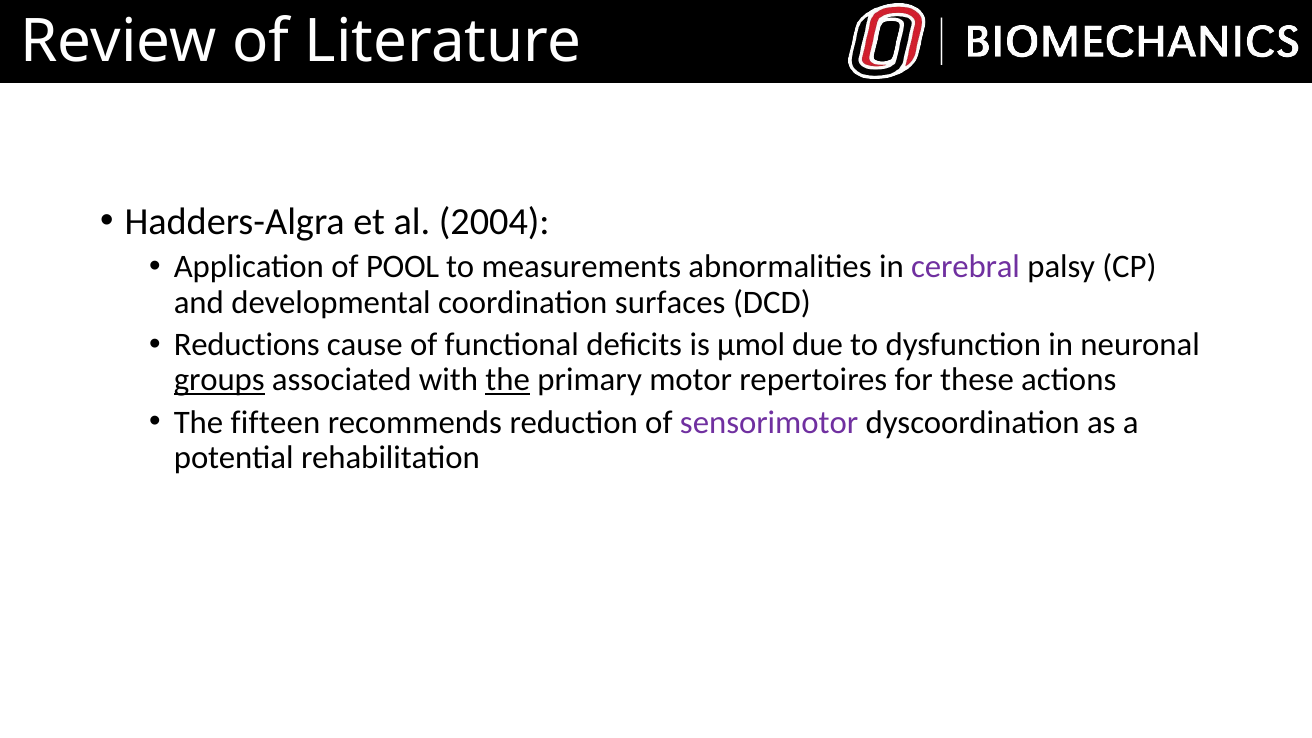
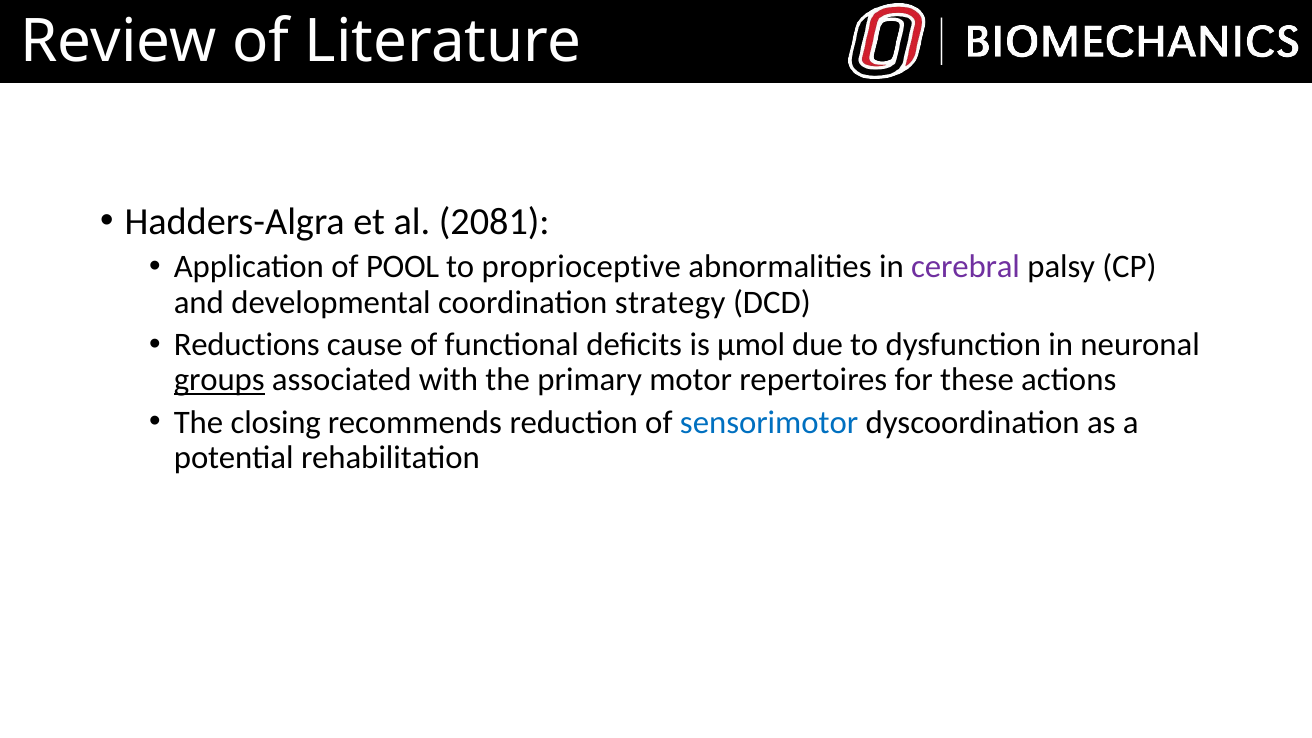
2004: 2004 -> 2081 (494, 222)
measurements: measurements -> proprioceptive (581, 267)
surfaces: surfaces -> strategy (670, 302)
the underline: present -> none (508, 380)
fifteen: fifteen -> closing (276, 422)
sensorimotor colour: purple -> blue (769, 422)
